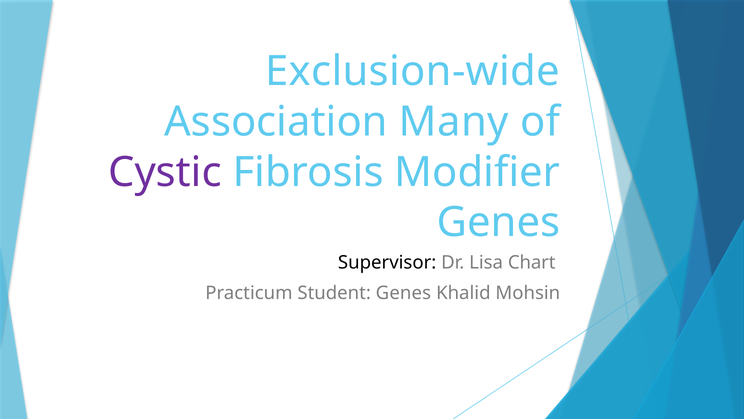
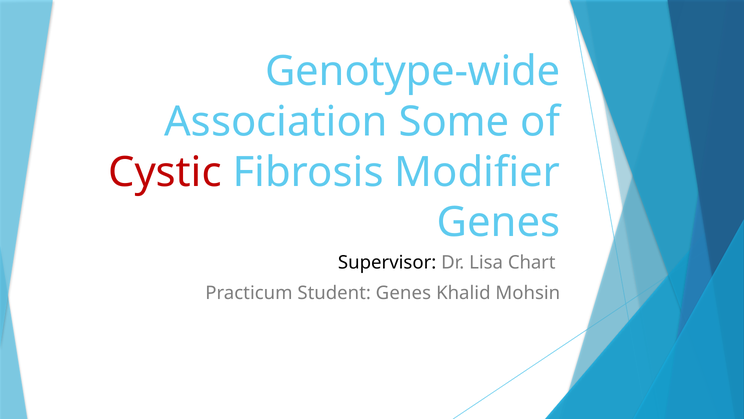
Exclusion-wide: Exclusion-wide -> Genotype-wide (413, 72)
Many: Many -> Some (454, 122)
Cystic colour: purple -> red (165, 172)
